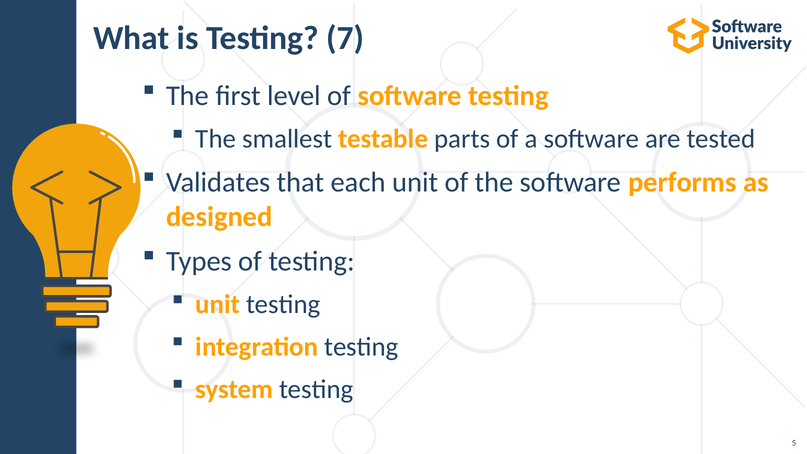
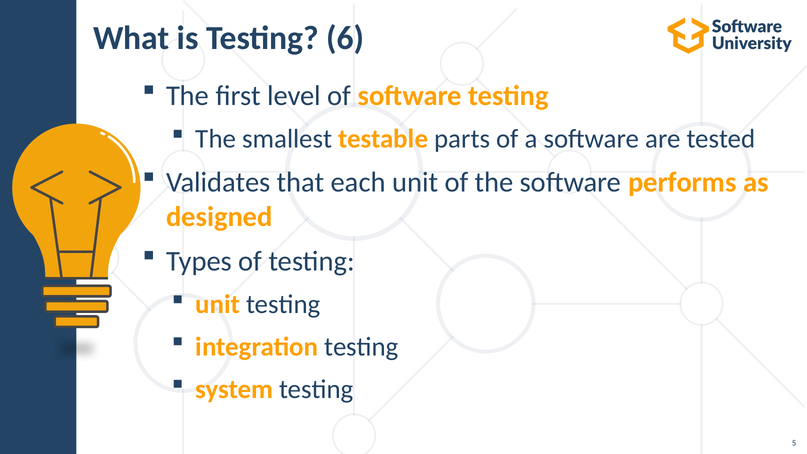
7: 7 -> 6 (345, 38)
